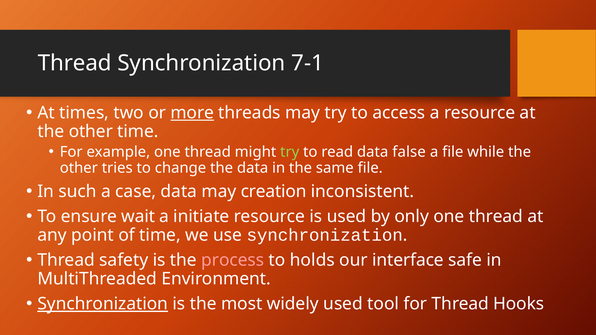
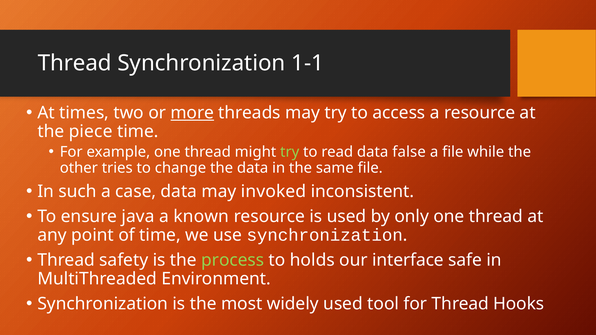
7-1: 7-1 -> 1-1 (308, 63)
other: other -> piece (91, 132)
creation: creation -> invoked (273, 192)
wait: wait -> java (138, 217)
initiate: initiate -> known (201, 217)
process colour: pink -> light green (233, 260)
Synchronization underline: present -> none (103, 304)
